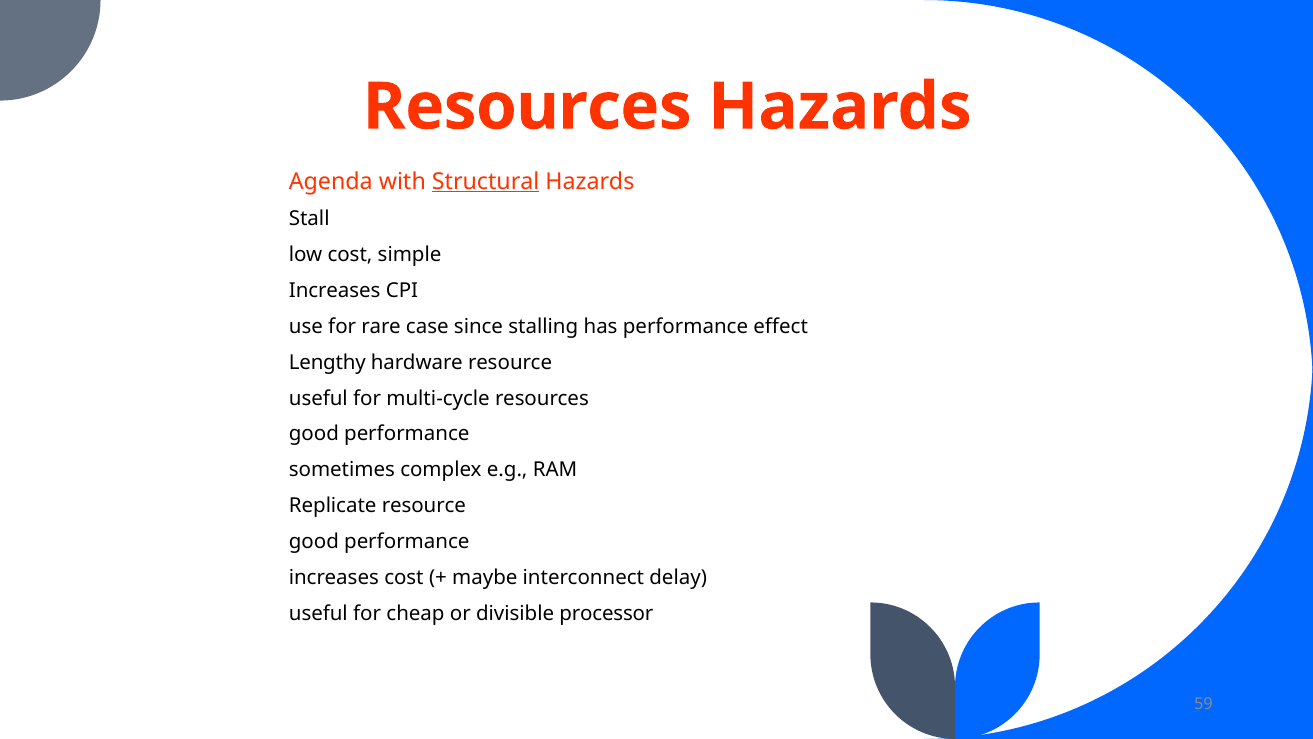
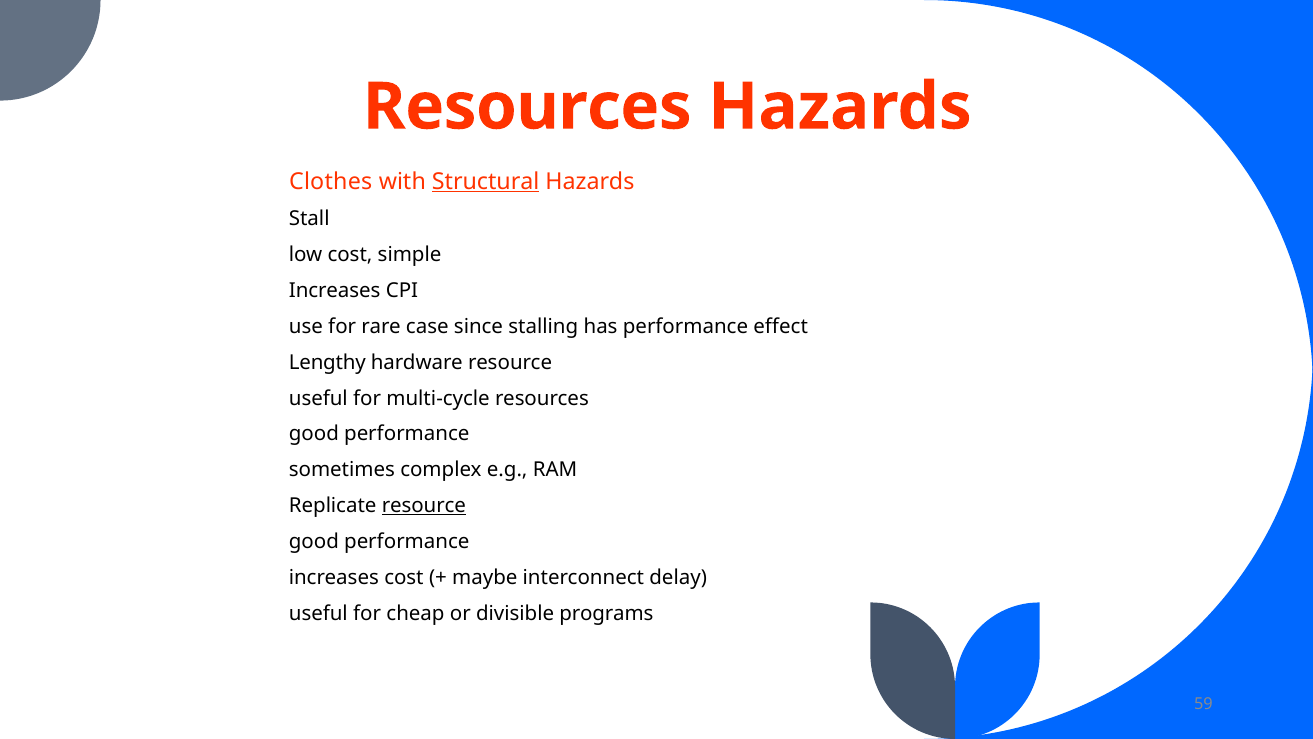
Agenda: Agenda -> Clothes (331, 181)
resource underline: none -> present (424, 506)
processor: processor -> programs (606, 613)
